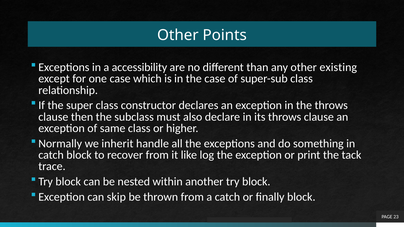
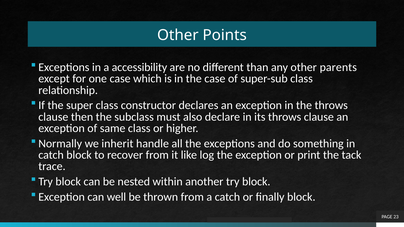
existing: existing -> parents (338, 67)
skip: skip -> well (116, 197)
